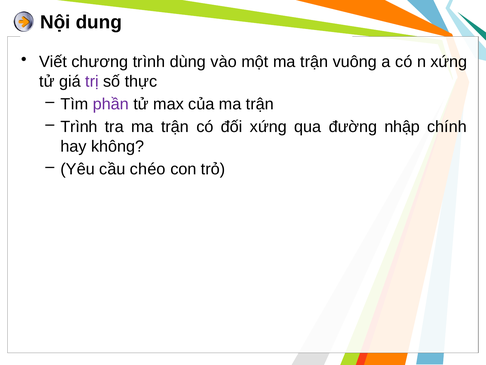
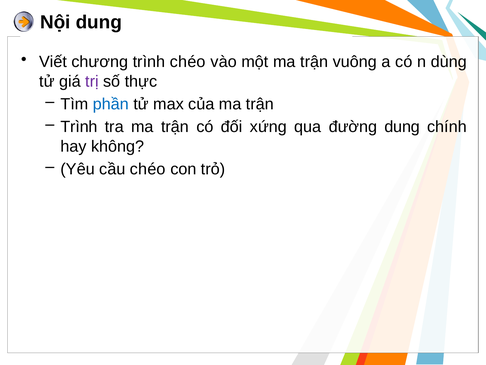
trình dùng: dùng -> chéo (188, 62)
n xứng: xứng -> dùng (449, 62)
phần colour: purple -> blue (111, 104)
đường nhập: nhập -> dung (402, 127)
